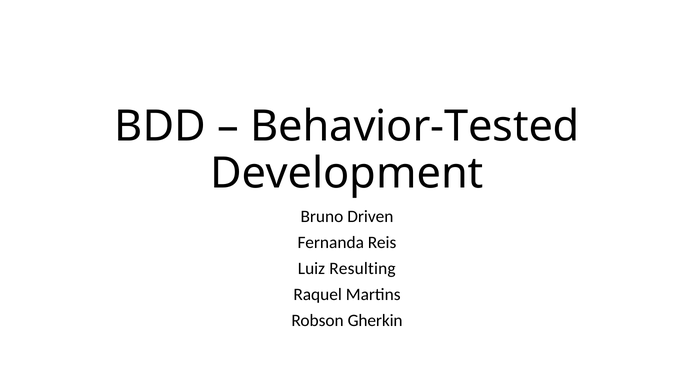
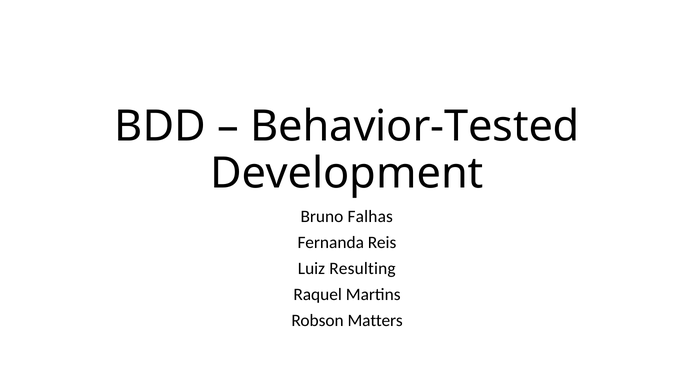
Driven: Driven -> Falhas (370, 217)
Gherkin: Gherkin -> Matters (375, 321)
